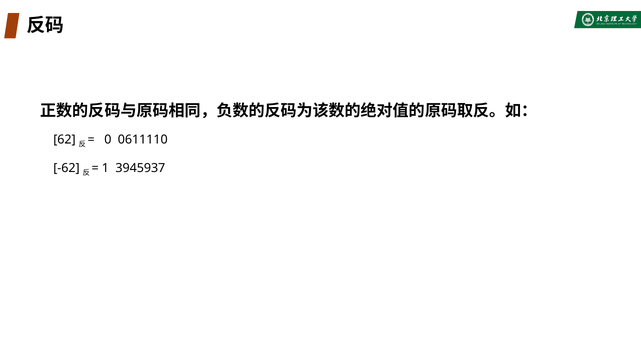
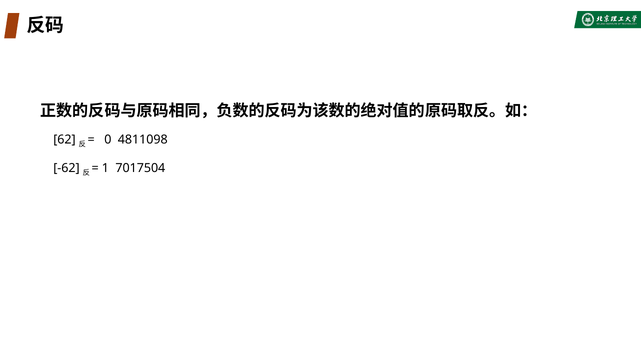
0611110: 0611110 -> 4811098 (143, 140)
3945937: 3945937 -> 7017504 (140, 169)
